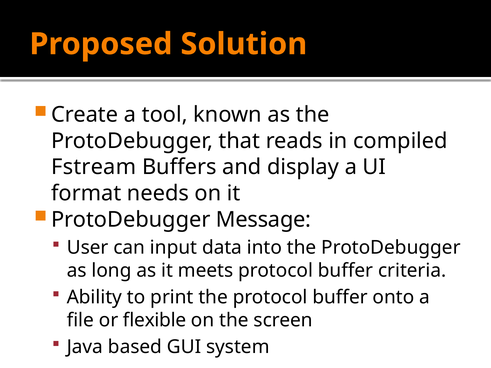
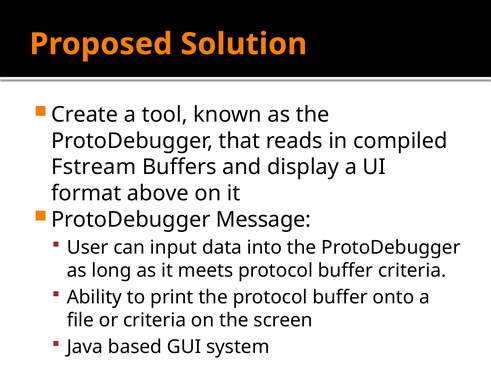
needs: needs -> above (158, 193)
or flexible: flexible -> criteria (155, 320)
